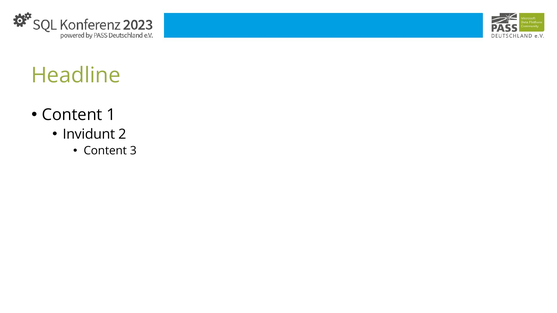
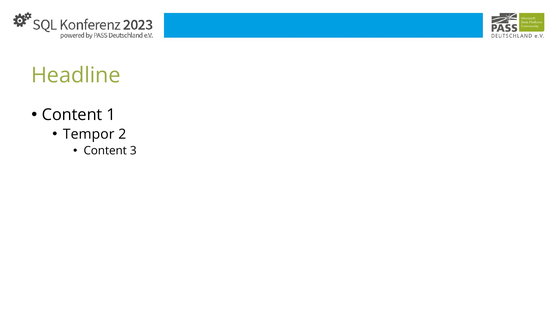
Invidunt: Invidunt -> Tempor (89, 134)
